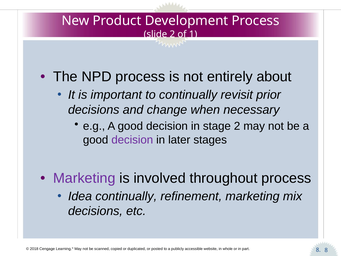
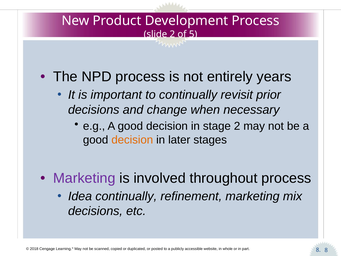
1: 1 -> 5 (193, 34)
about: about -> years (274, 77)
decision colour: purple -> orange (132, 140)
